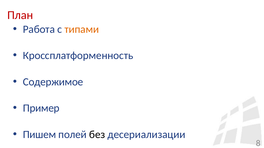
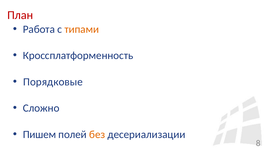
Содержимое: Содержимое -> Порядковые (53, 82)
Пример: Пример -> Сложно (41, 108)
без colour: black -> orange (97, 135)
